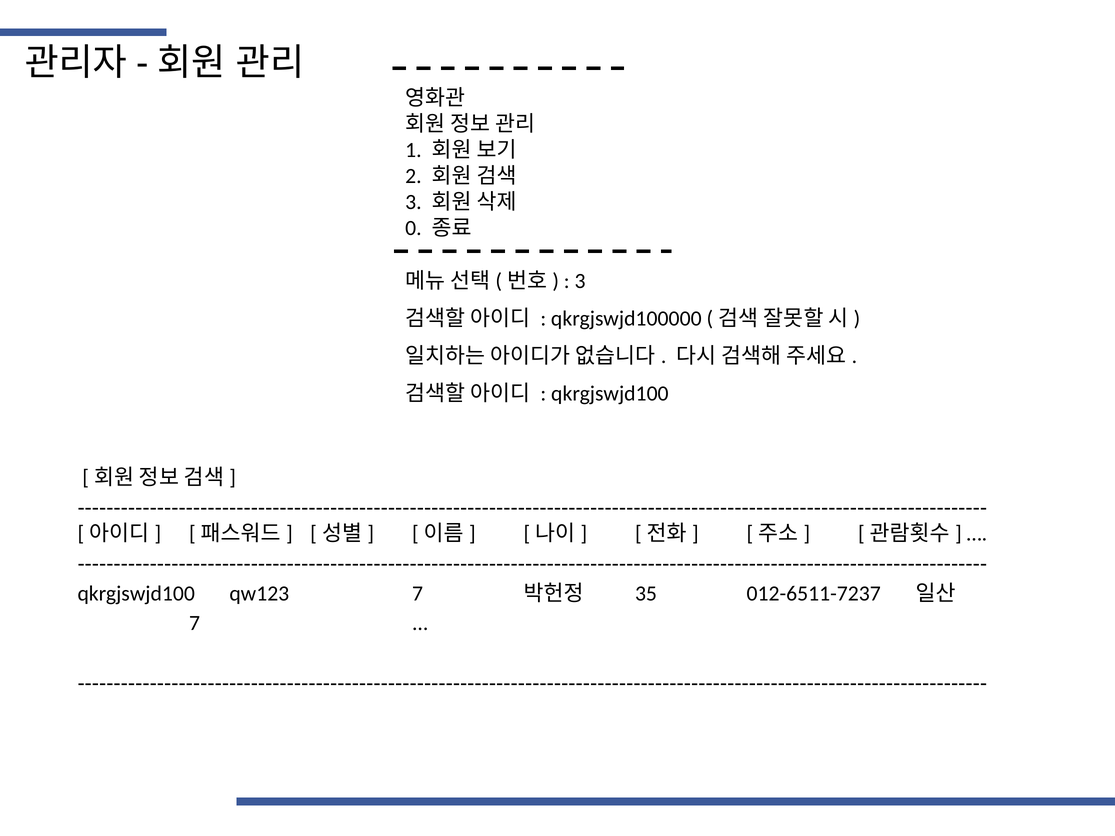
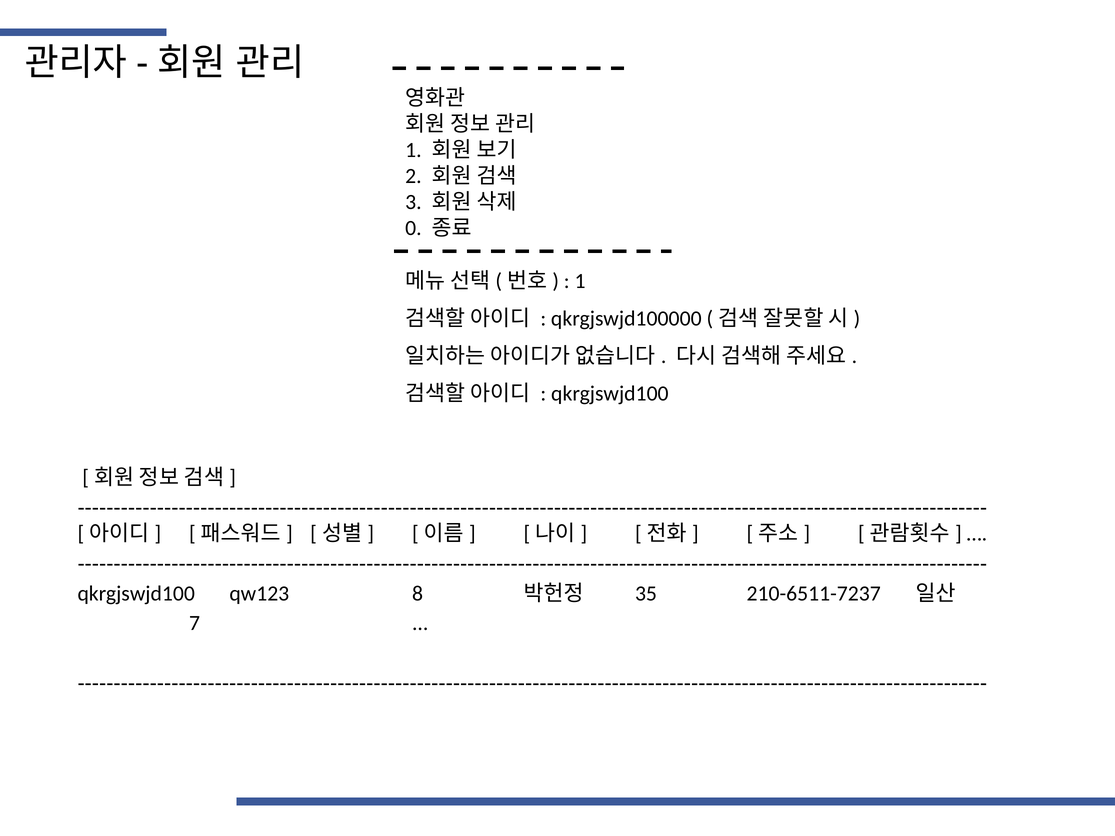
3: 3 -> 1 (580, 281)
qw123 7: 7 -> 8 (418, 594)
012-6511-7237: 012-6511-7237 -> 210-6511-7237 (814, 594)
